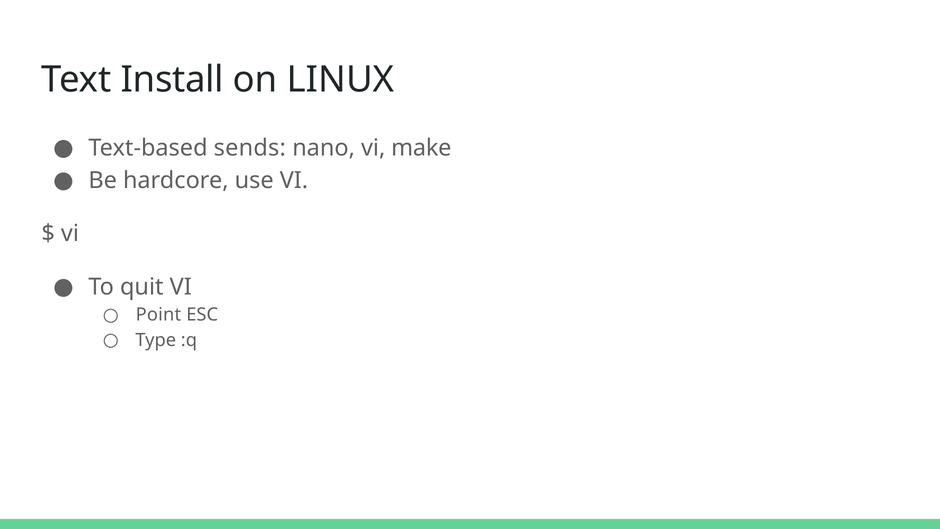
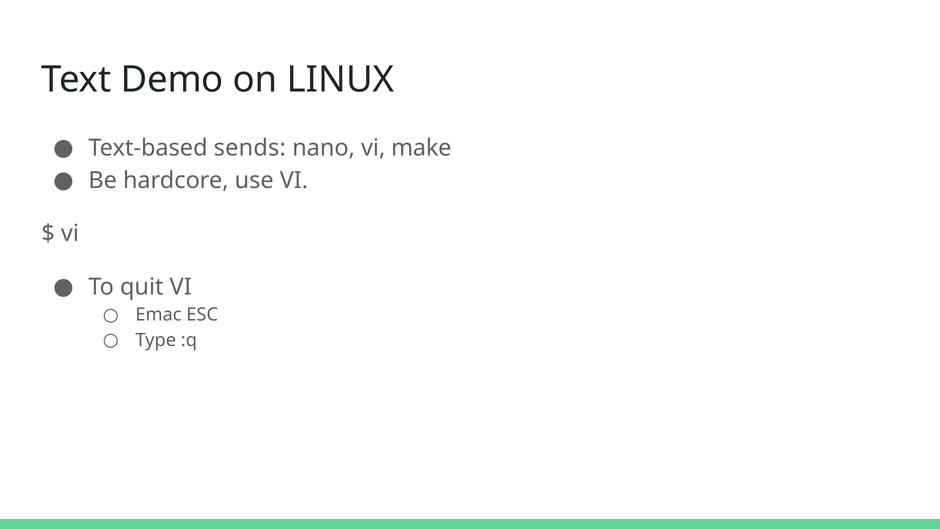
Install: Install -> Demo (172, 80)
Point: Point -> Emac (158, 315)
